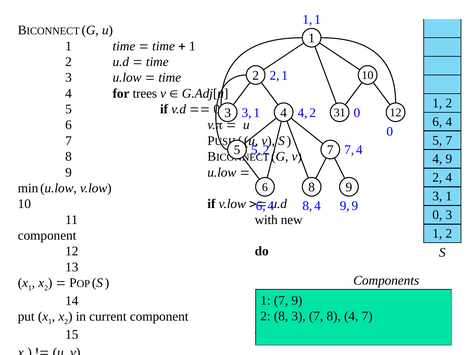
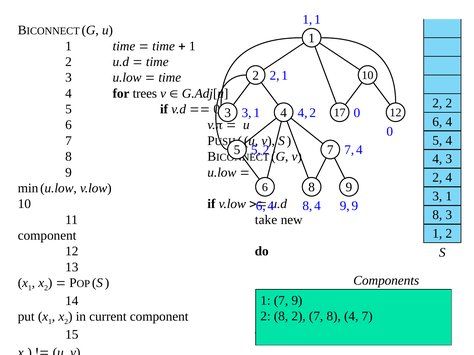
1: 1 -> 2 (437, 103)
3 31: 31 -> 17 (340, 113)
5 7: 7 -> 4 (449, 141)
9: 9 -> 3 (449, 159)
0: 0 -> 8 (437, 215)
with: with -> take (266, 220)
8 3: 3 -> 2 (299, 317)
